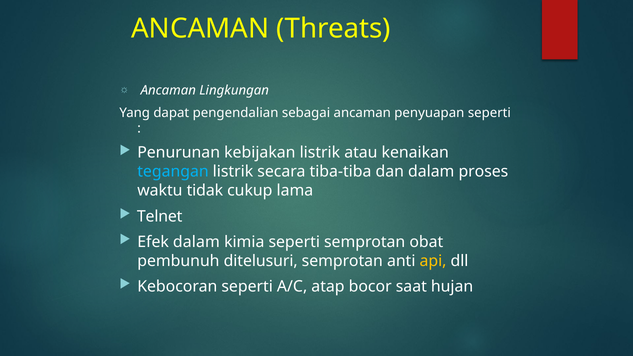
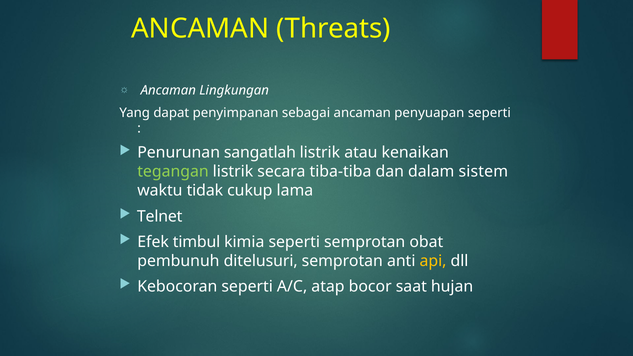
pengendalian: pengendalian -> penyimpanan (236, 113)
kebijakan: kebijakan -> sangatlah (260, 153)
tegangan colour: light blue -> light green (173, 172)
proses: proses -> sistem (483, 172)
Efek dalam: dalam -> timbul (197, 242)
